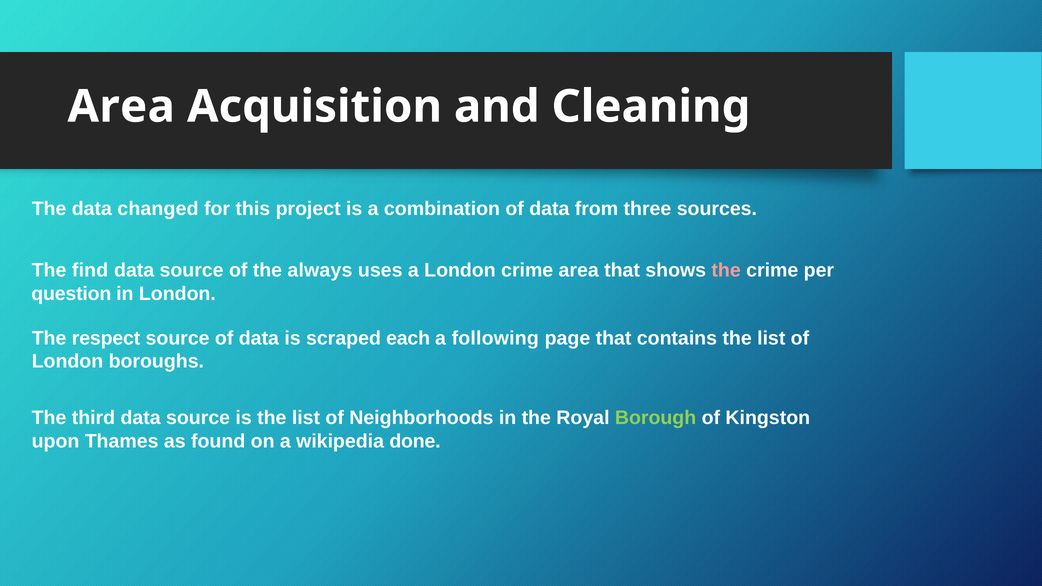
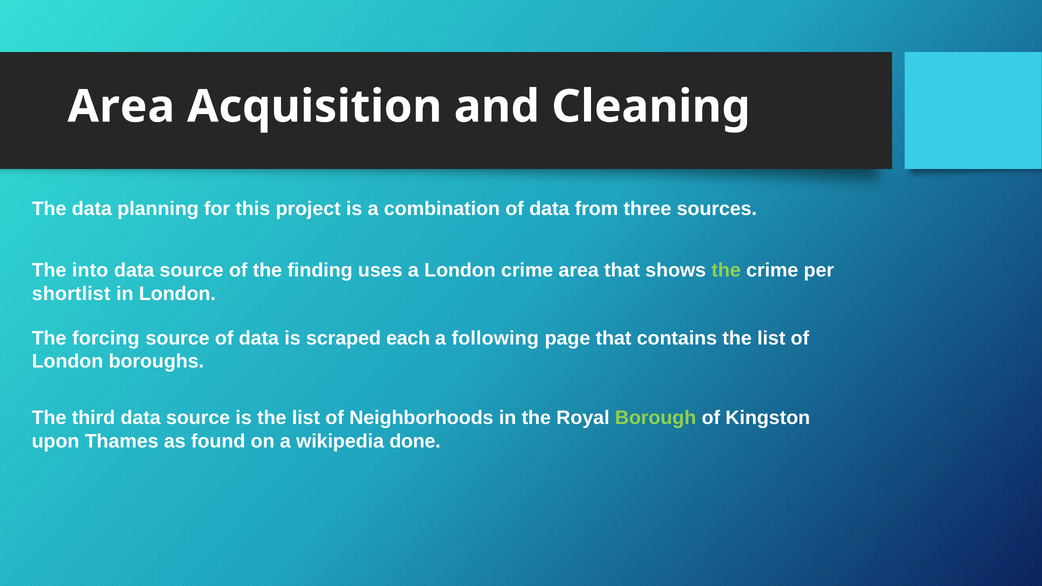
changed: changed -> planning (158, 209)
find: find -> into (90, 271)
always: always -> finding (320, 271)
the colour: pink -> light green (726, 271)
question: question -> shortlist (71, 294)
respect: respect -> forcing (106, 338)
